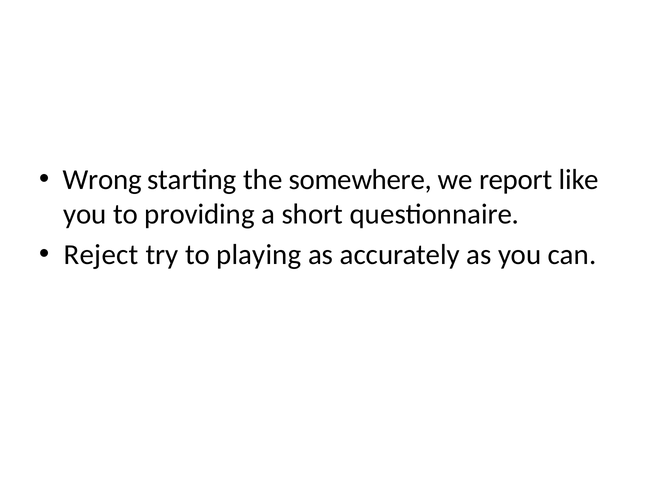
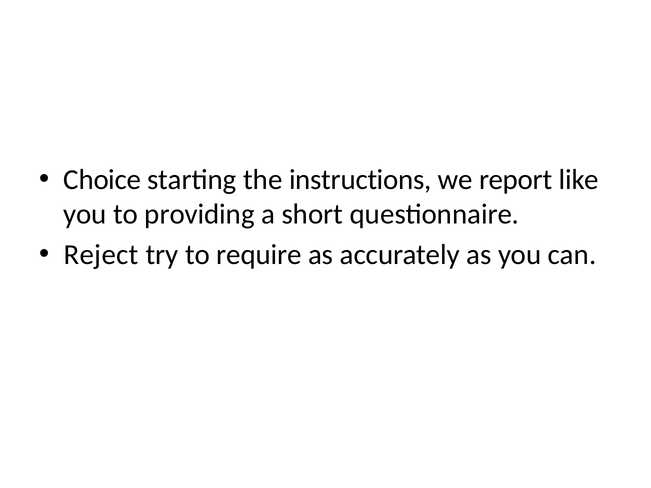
Wrong: Wrong -> Choice (102, 180)
somewhere: somewhere -> instructions (360, 180)
playing: playing -> require (259, 255)
